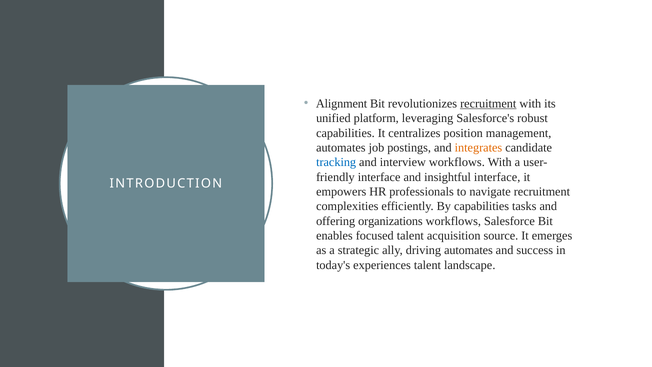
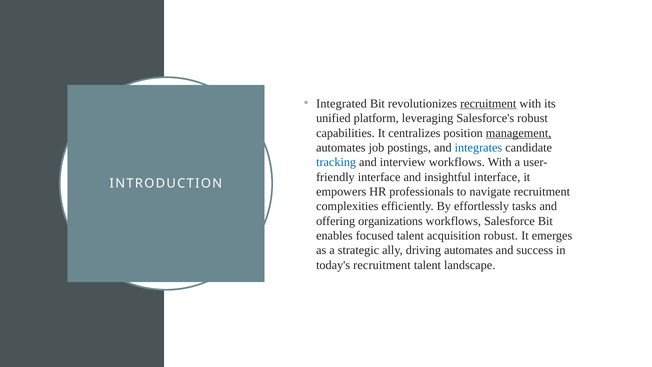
Alignment: Alignment -> Integrated (341, 104)
management underline: none -> present (519, 133)
integrates colour: orange -> blue (478, 148)
By capabilities: capabilities -> effortlessly (482, 206)
acquisition source: source -> robust (501, 236)
today's experiences: experiences -> recruitment (382, 265)
